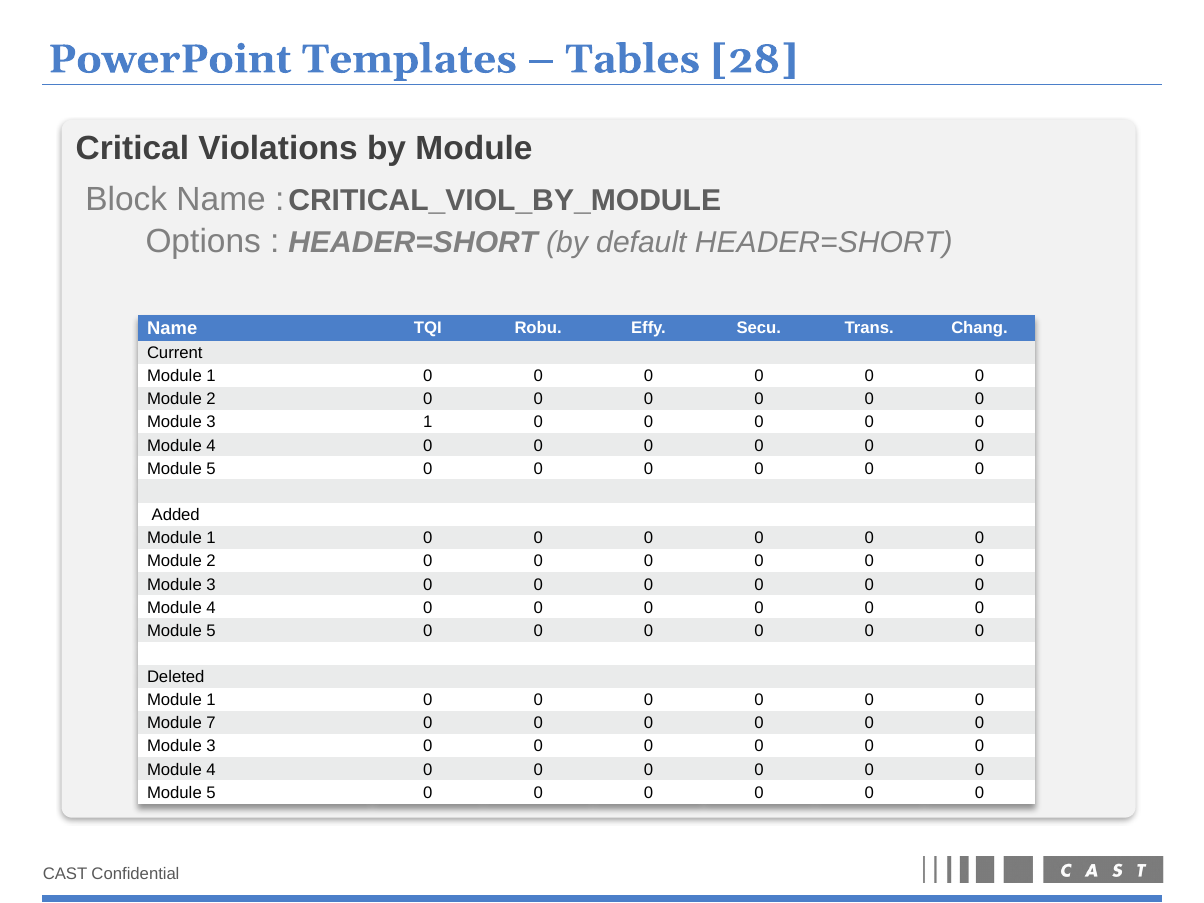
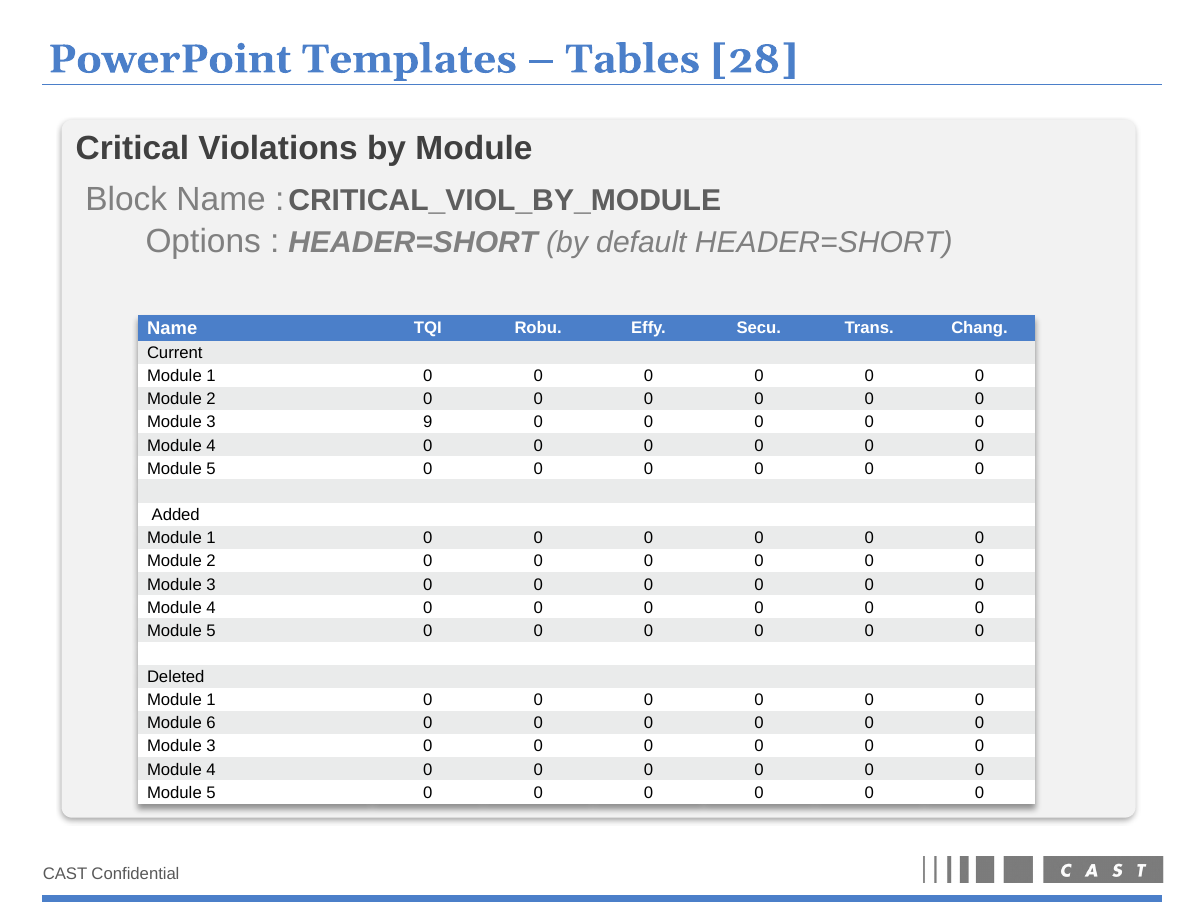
3 1: 1 -> 9 (428, 422)
7: 7 -> 6 (211, 723)
